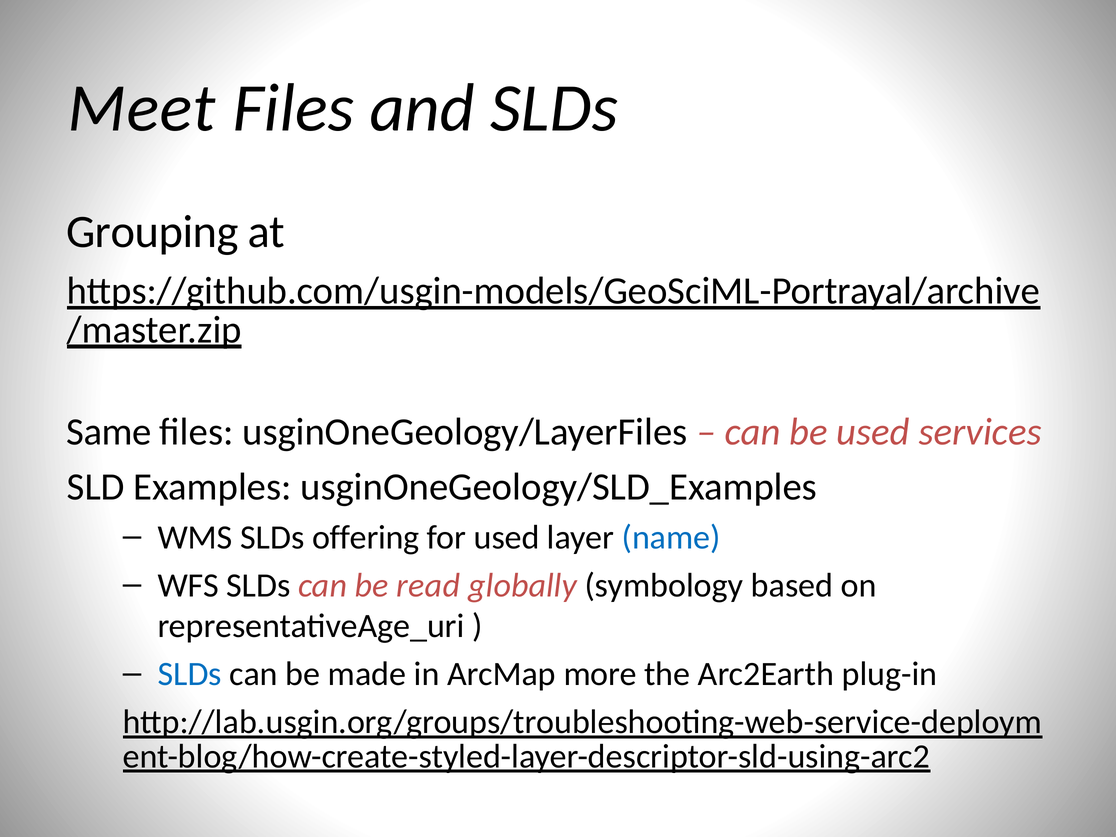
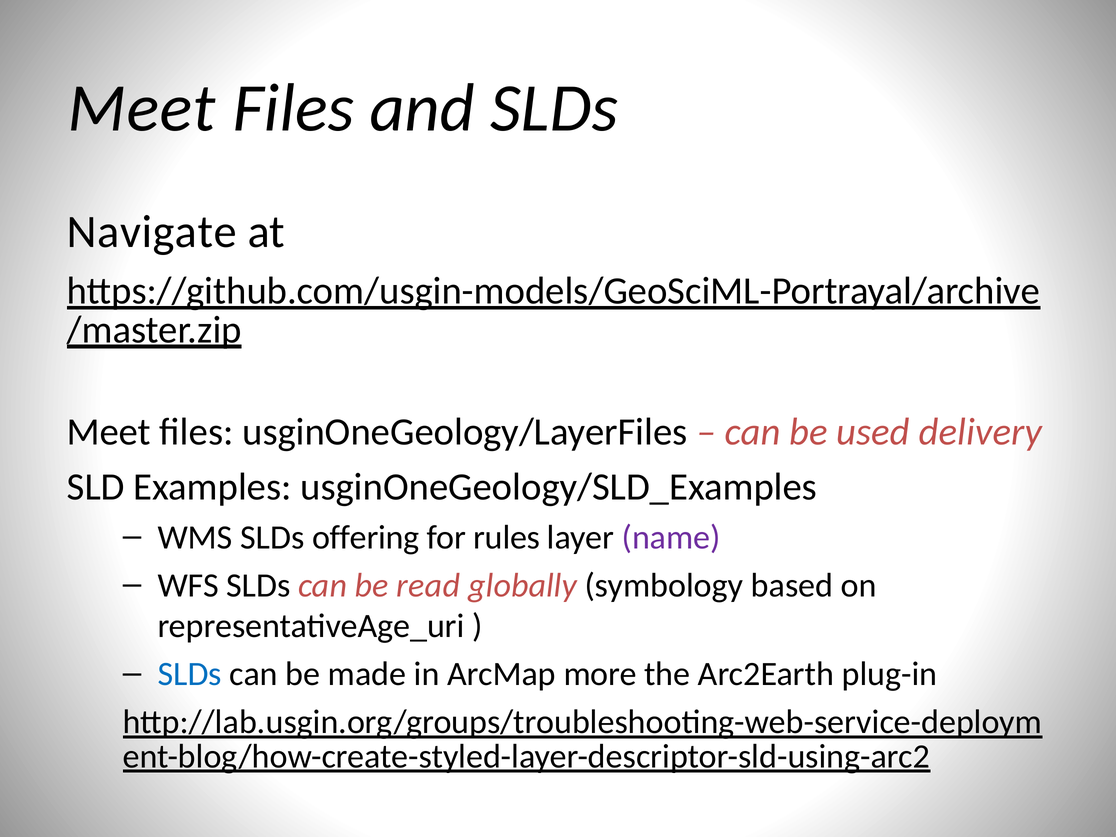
Grouping: Grouping -> Navigate (152, 232)
Same: Same -> Meet (109, 432)
services: services -> delivery (980, 432)
for used: used -> rules (507, 537)
name colour: blue -> purple (671, 537)
